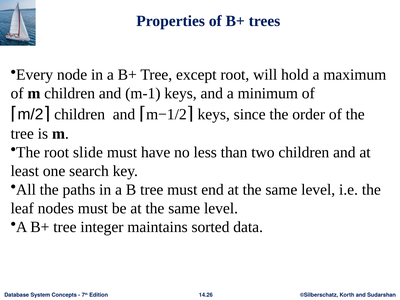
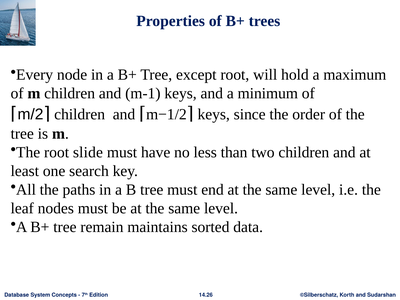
integer: integer -> remain (102, 227)
